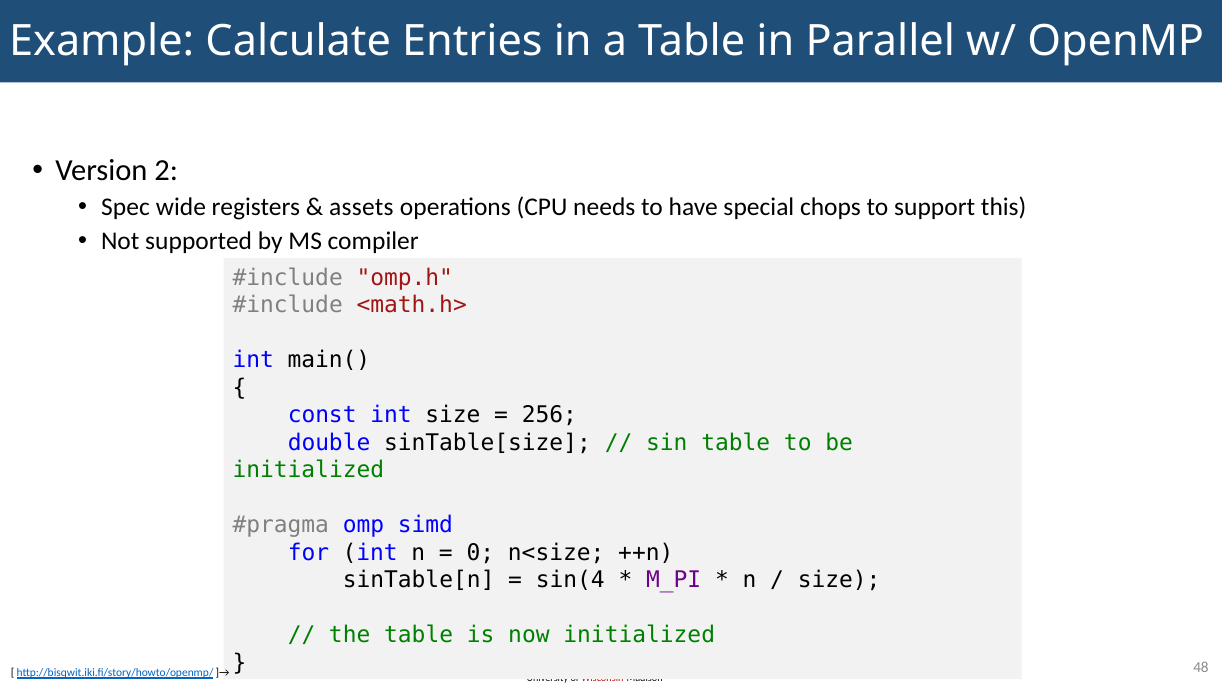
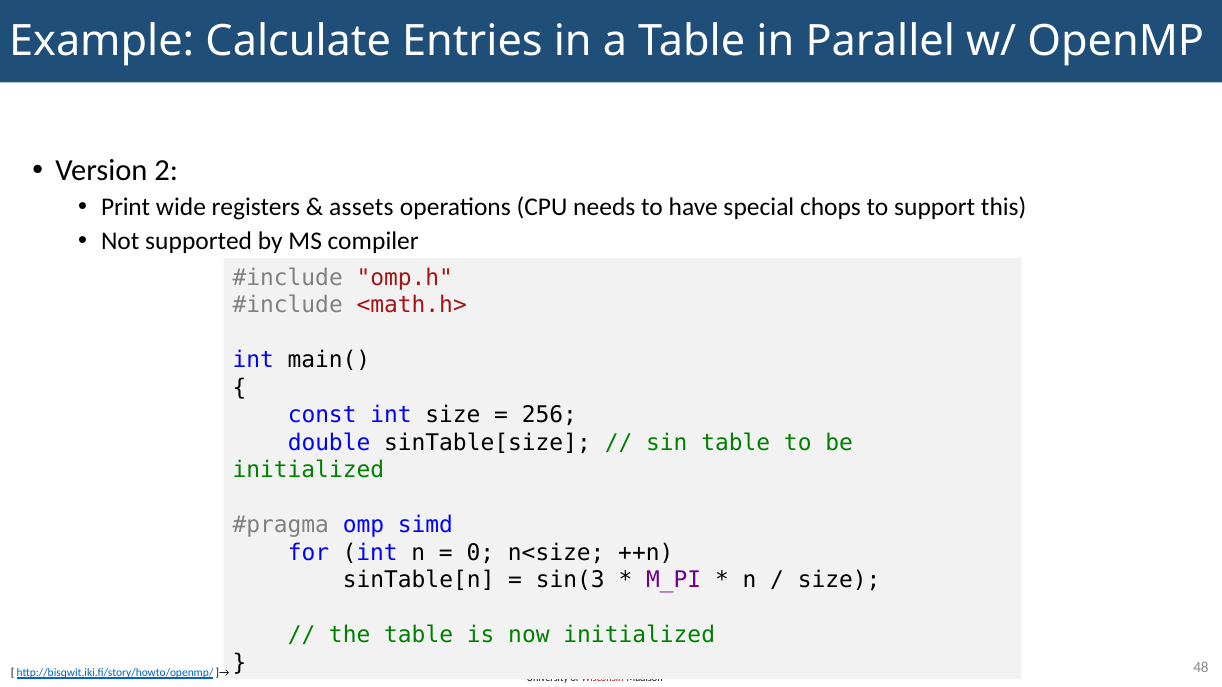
Spec: Spec -> Print (126, 207)
sin(4: sin(4 -> sin(3 (570, 580)
